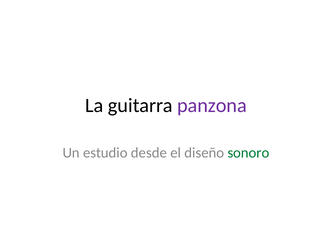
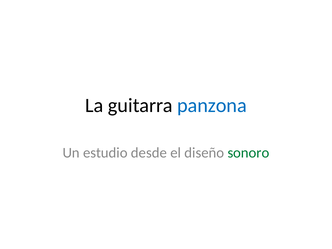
panzona colour: purple -> blue (212, 105)
